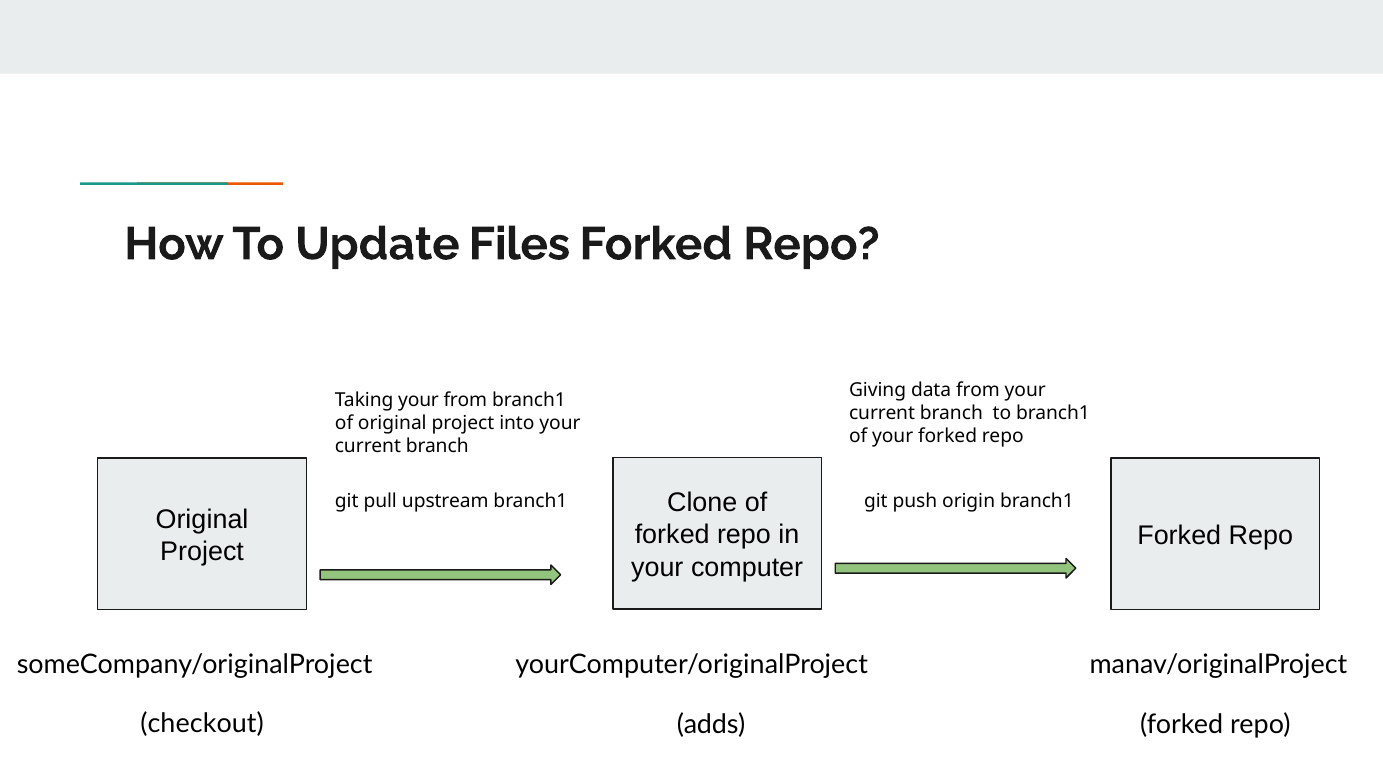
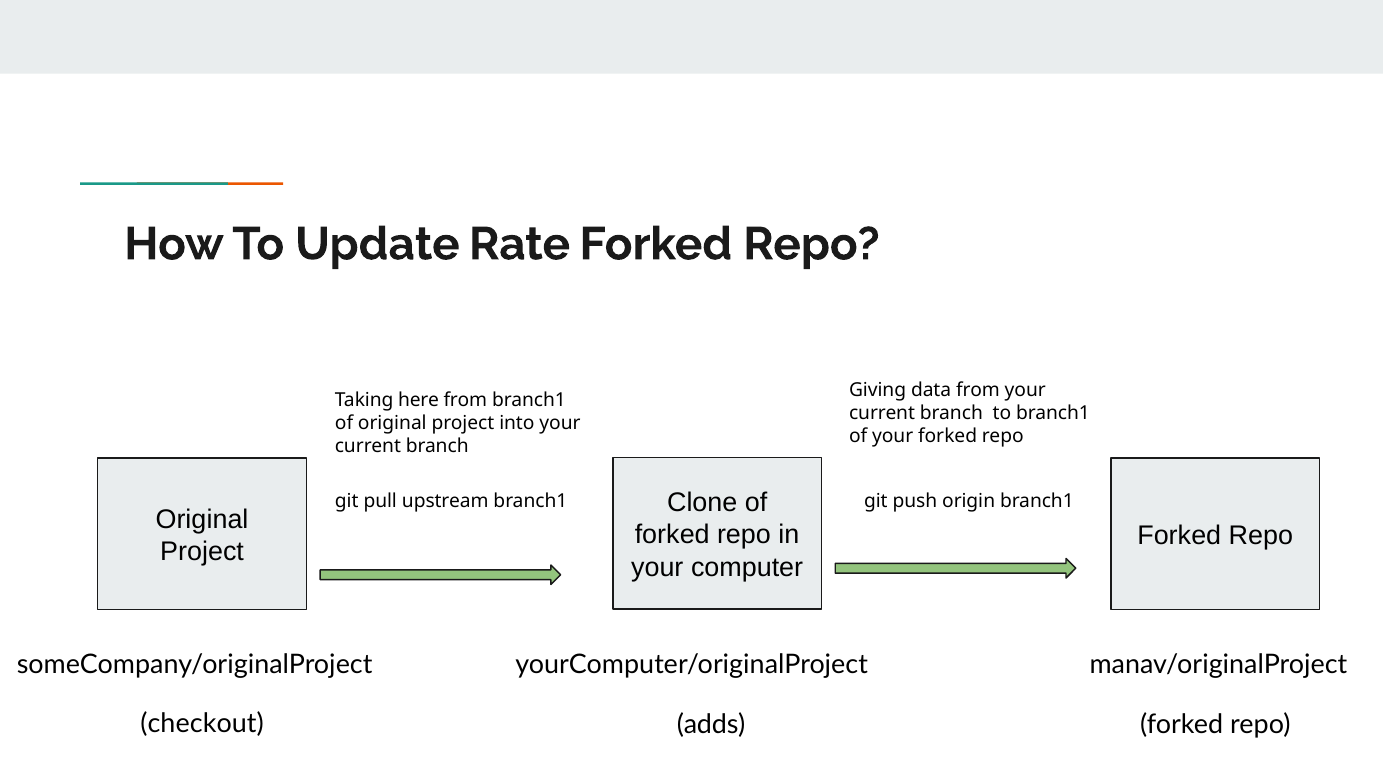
Files: Files -> Rate (520, 244)
Taking your: your -> here (419, 400)
